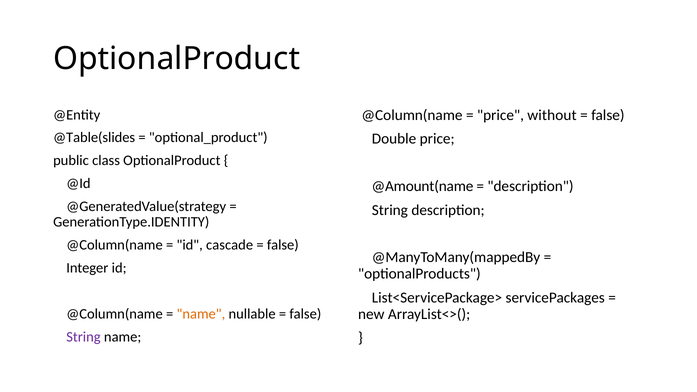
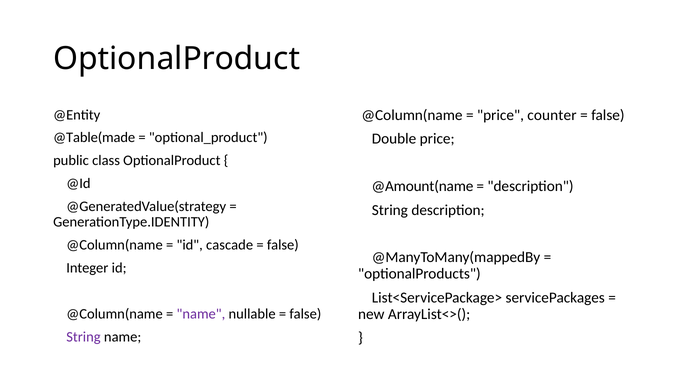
without: without -> counter (552, 115)
@Table(slides: @Table(slides -> @Table(made (94, 138)
name colour: orange -> purple (201, 314)
